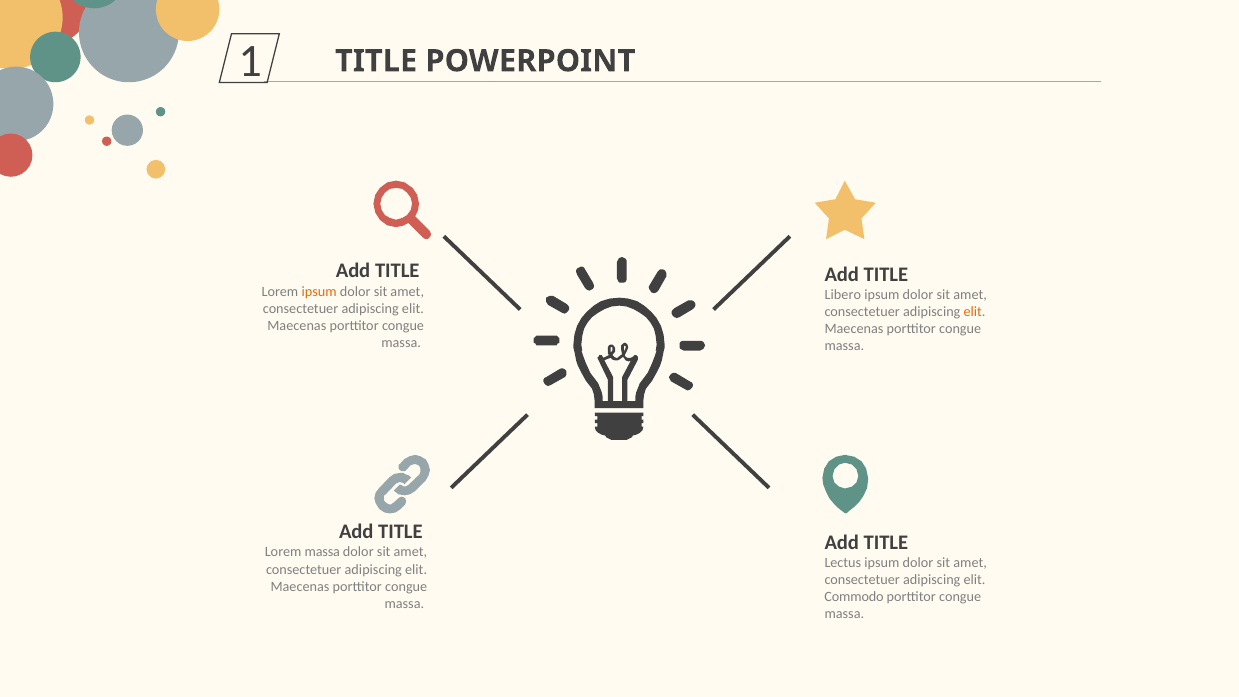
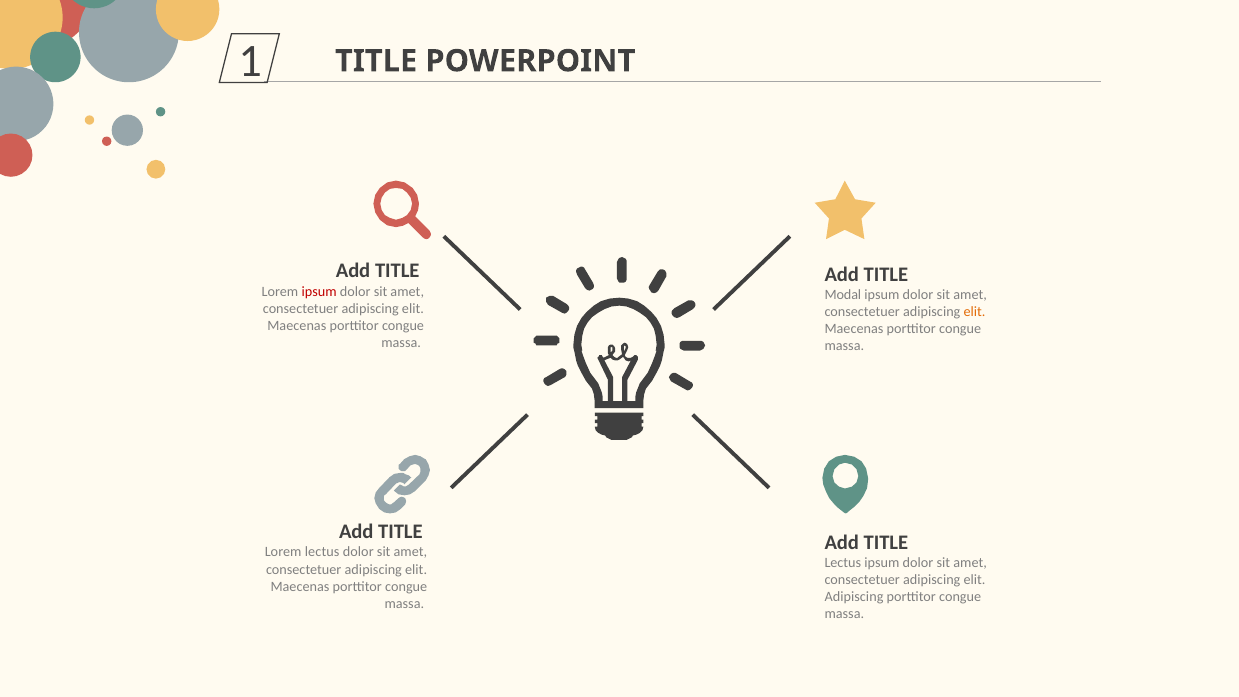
ipsum colour: orange -> red (319, 291)
Libero: Libero -> Modal (843, 295)
Lorem massa: massa -> lectus (322, 552)
Commodo: Commodo -> Adipiscing (854, 597)
